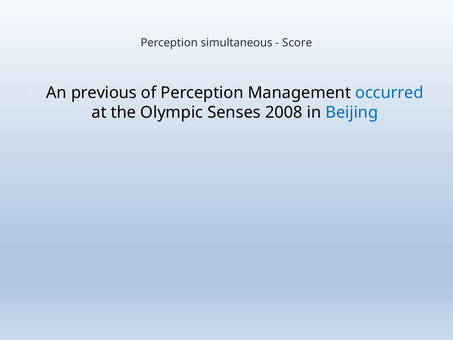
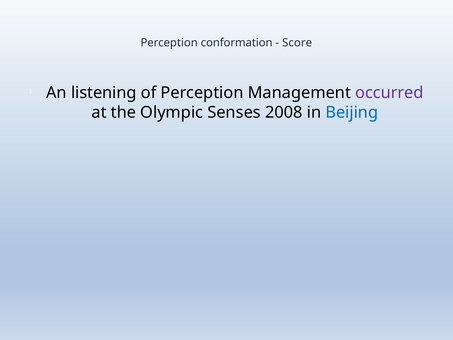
simultaneous: simultaneous -> conformation (237, 43)
previous: previous -> listening (104, 93)
occurred colour: blue -> purple (389, 93)
